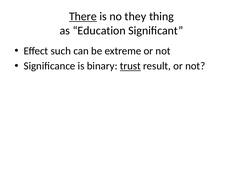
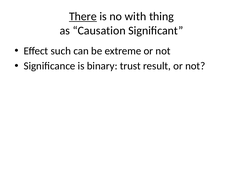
they: they -> with (135, 16)
Education: Education -> Causation (99, 31)
trust underline: present -> none (130, 66)
